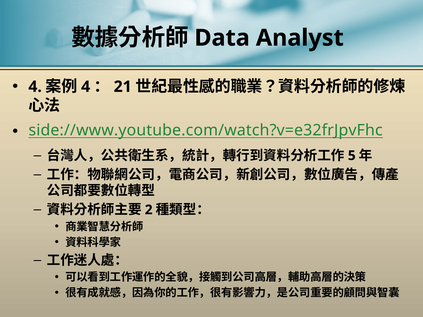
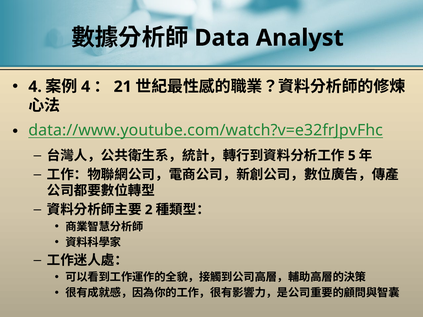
side://www.youtube.com/watch?v=e32frJpvFhc: side://www.youtube.com/watch?v=e32frJpvFhc -> data://www.youtube.com/watch?v=e32frJpvFhc (206, 130)
